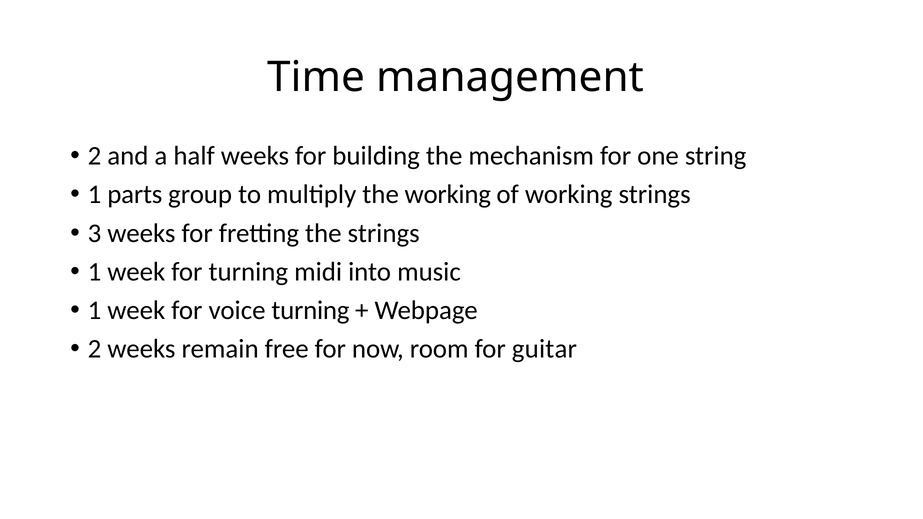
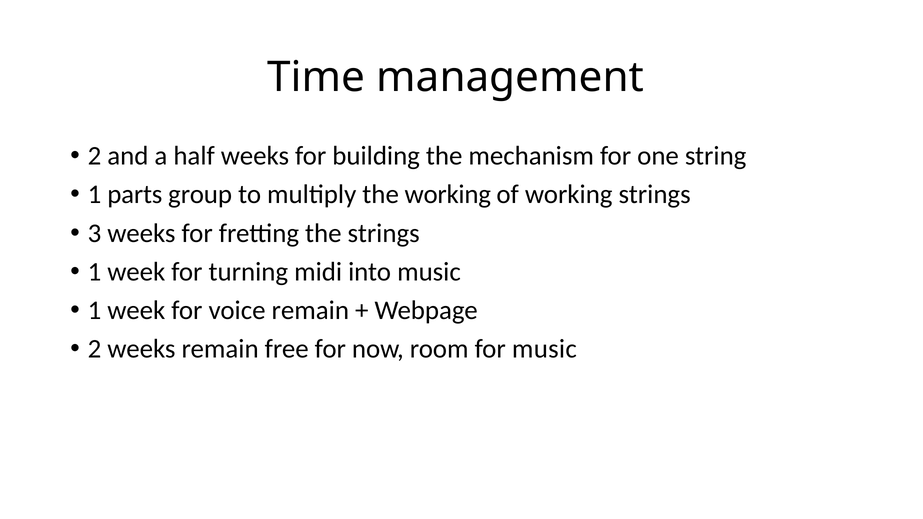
voice turning: turning -> remain (310, 311)
for guitar: guitar -> music (544, 349)
